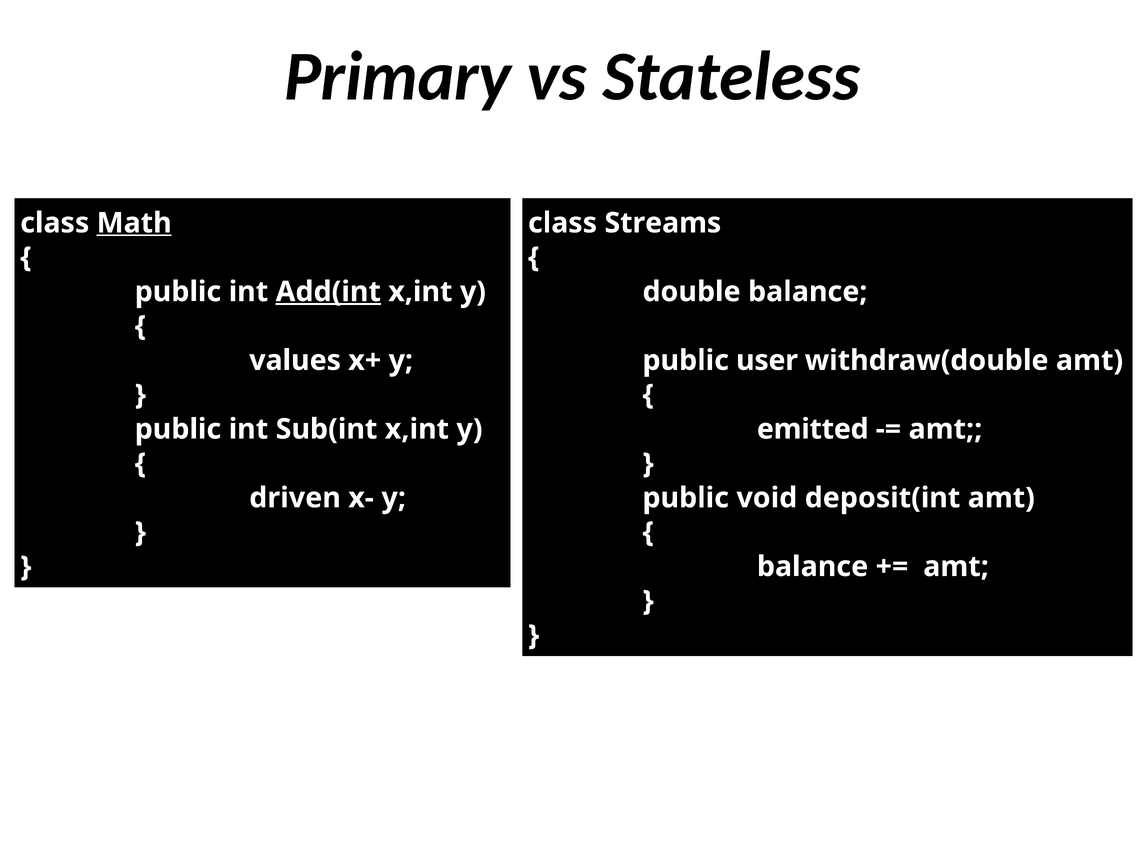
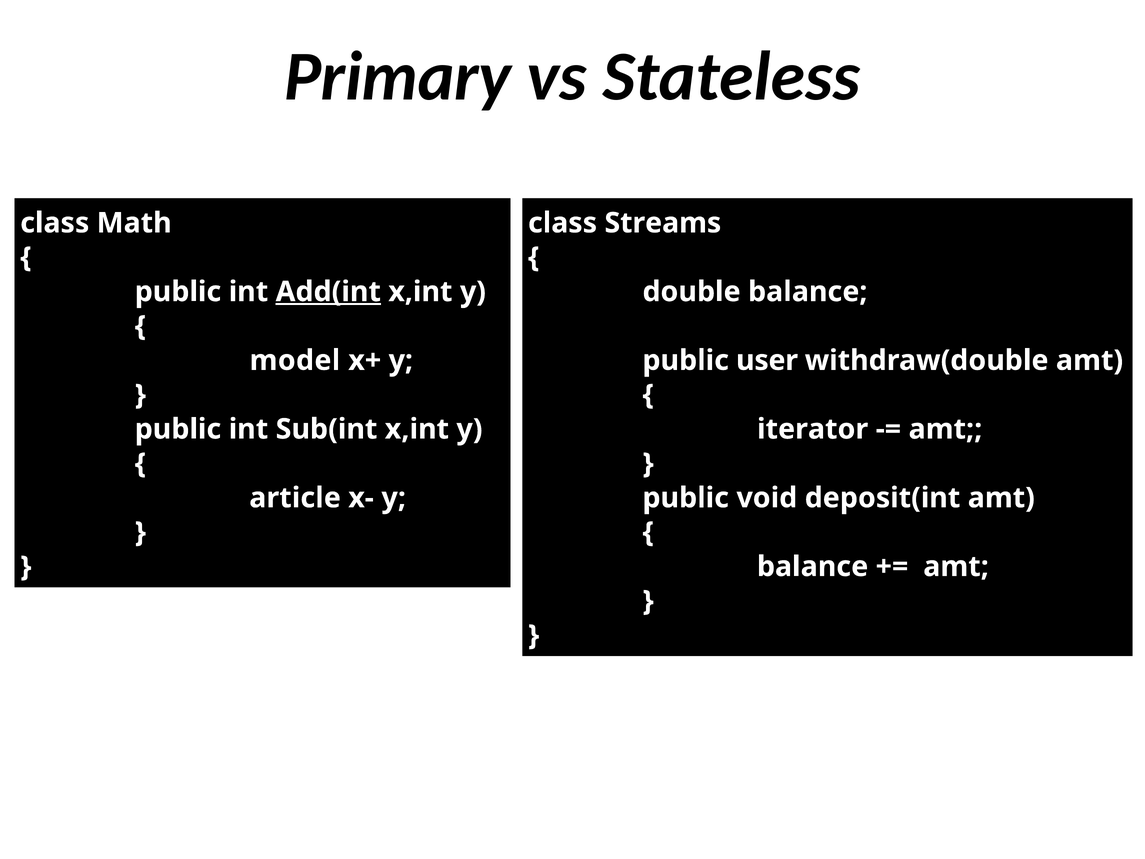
Math underline: present -> none (134, 223)
values: values -> model (295, 360)
emitted: emitted -> iterator (813, 429)
driven: driven -> article (295, 498)
